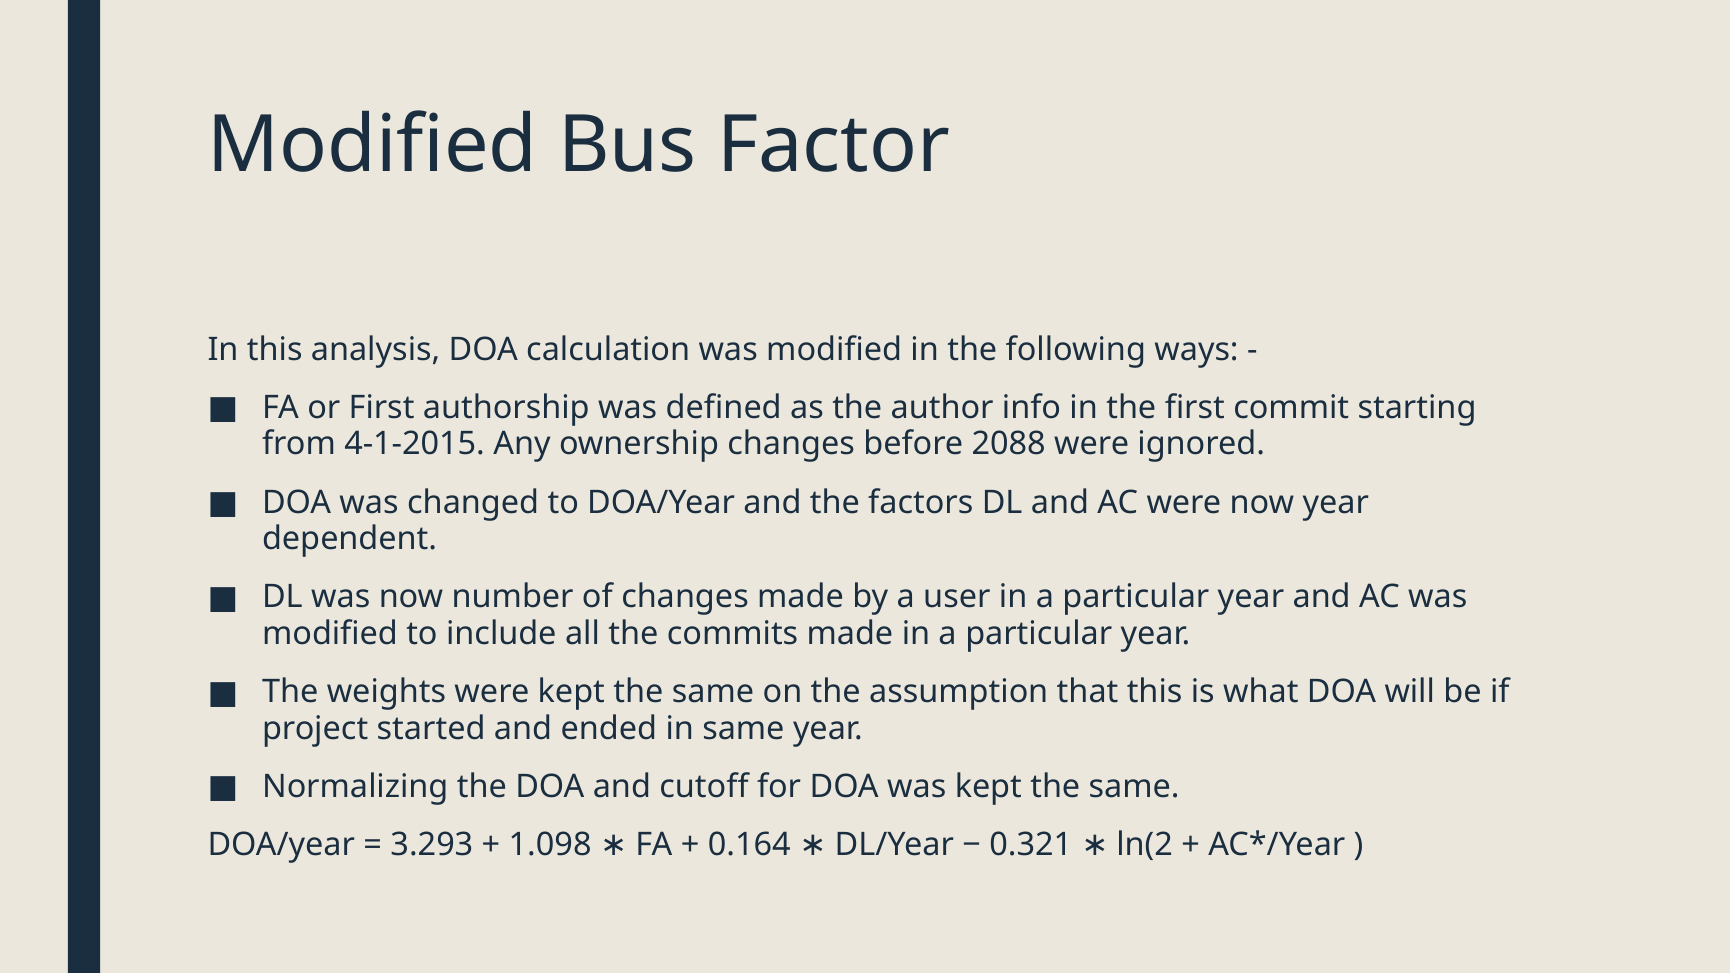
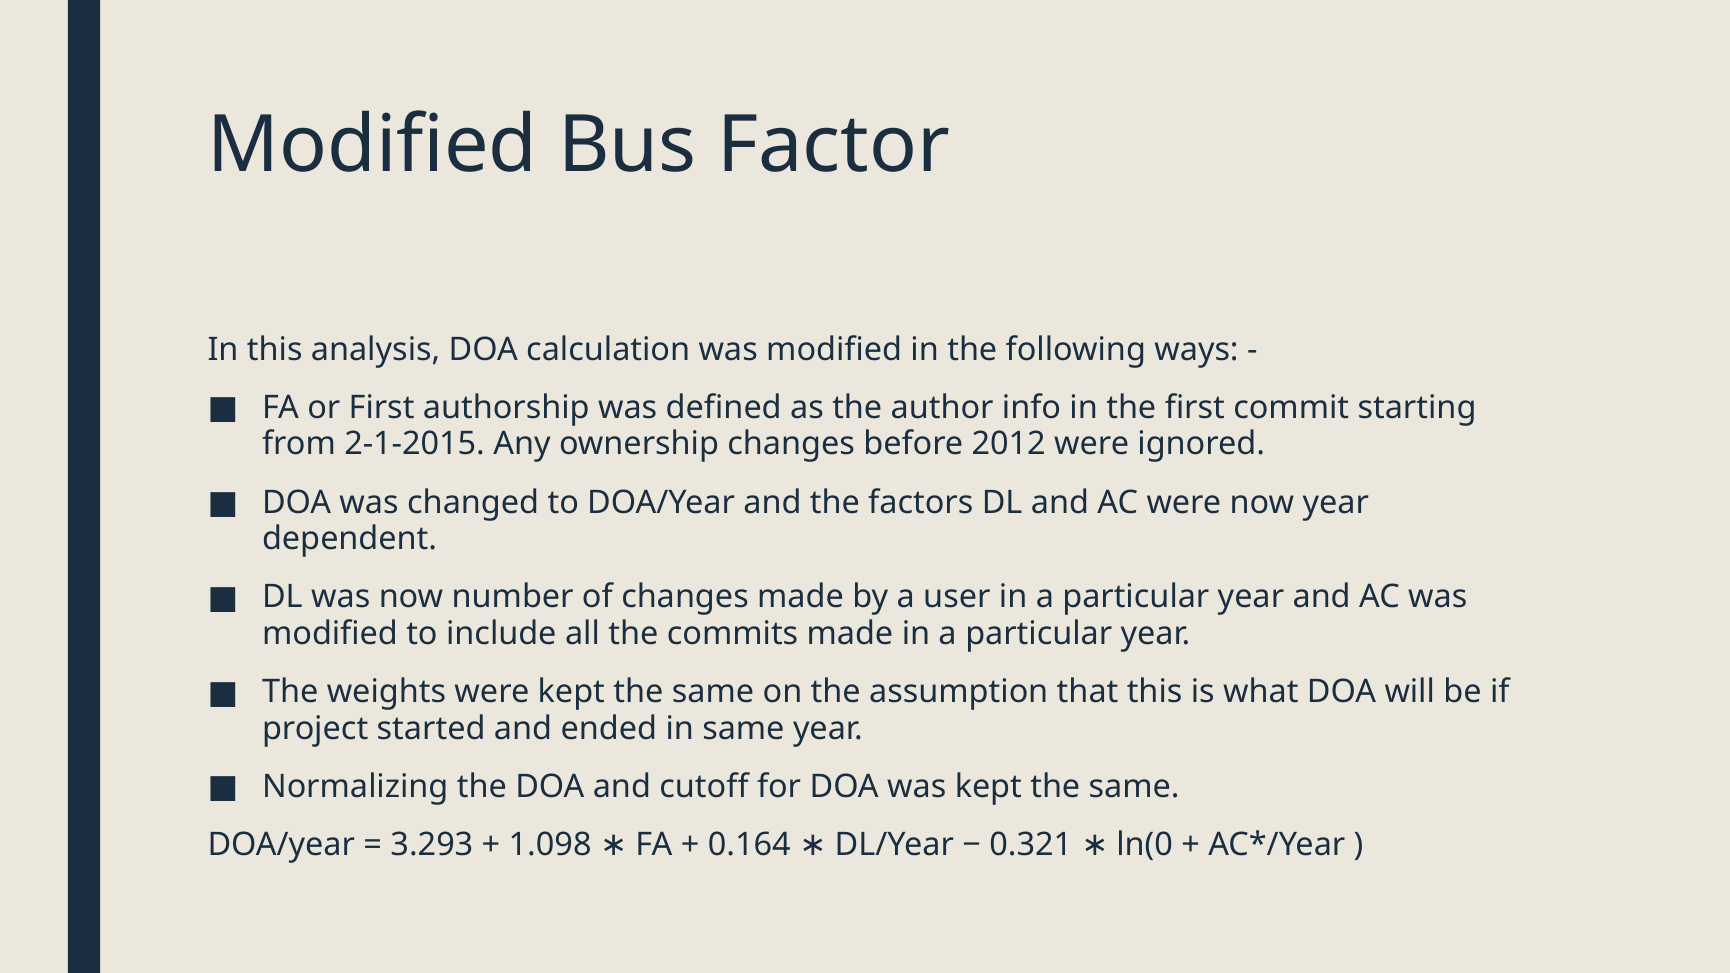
4-1-2015: 4-1-2015 -> 2-1-2015 (415, 444)
2088: 2088 -> 2012 (1009, 444)
ln(2: ln(2 -> ln(0 (1145, 845)
